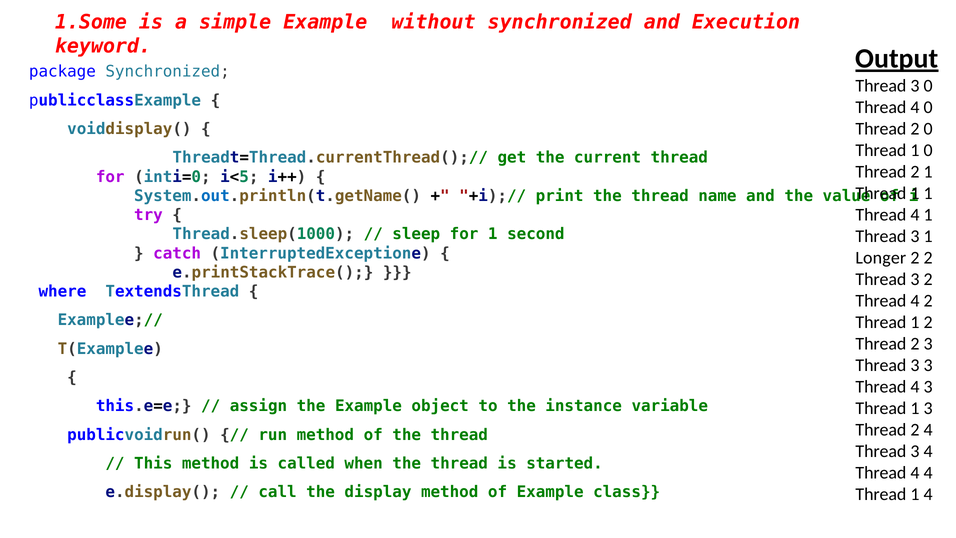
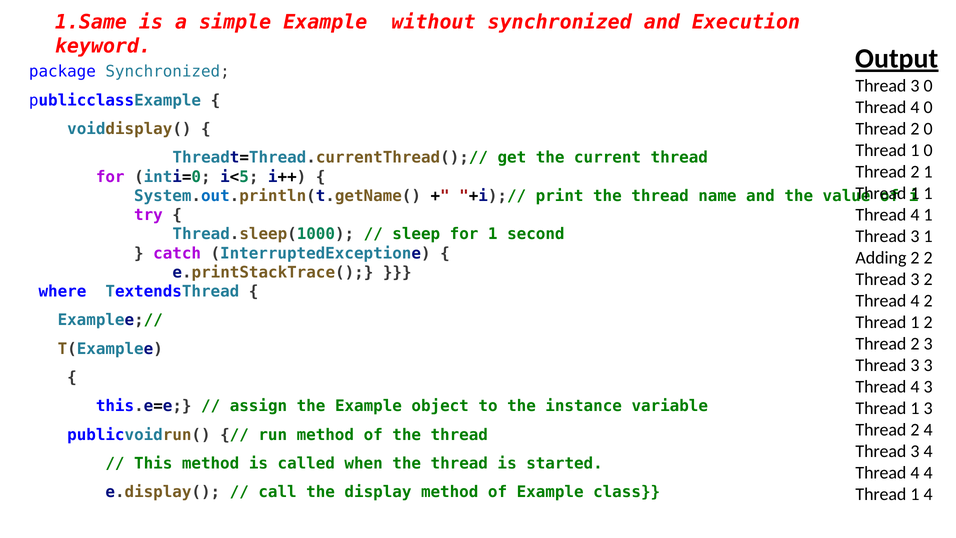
1.Some: 1.Some -> 1.Same (91, 22)
Longer: Longer -> Adding (881, 258)
